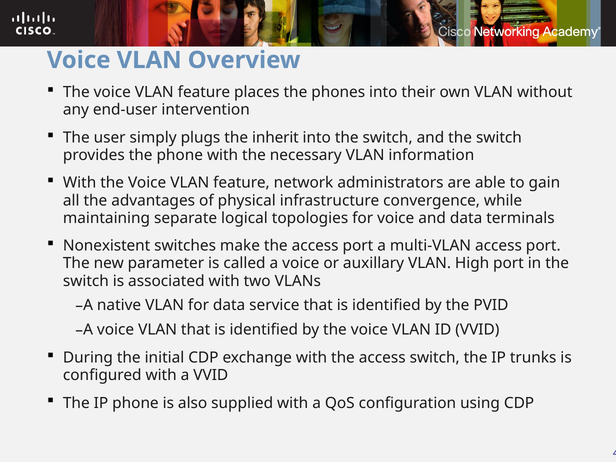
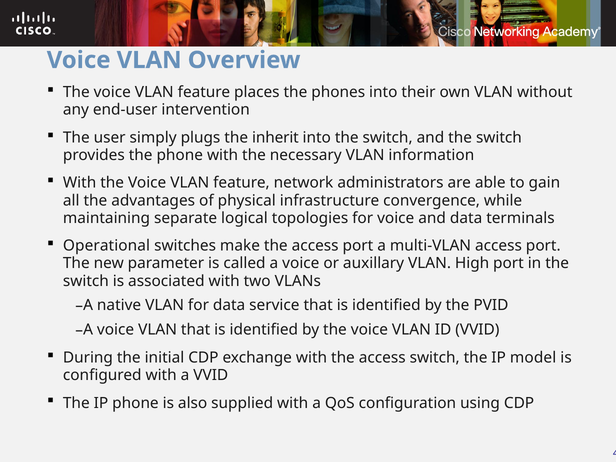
Nonexistent: Nonexistent -> Operational (107, 246)
trunks: trunks -> model (533, 358)
